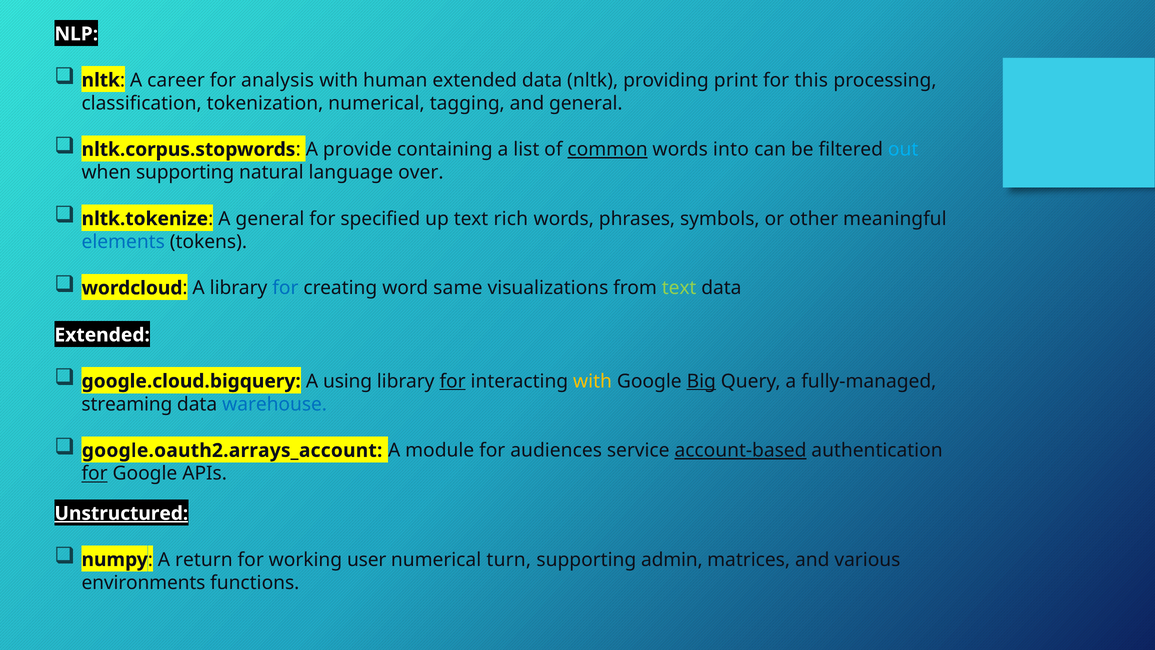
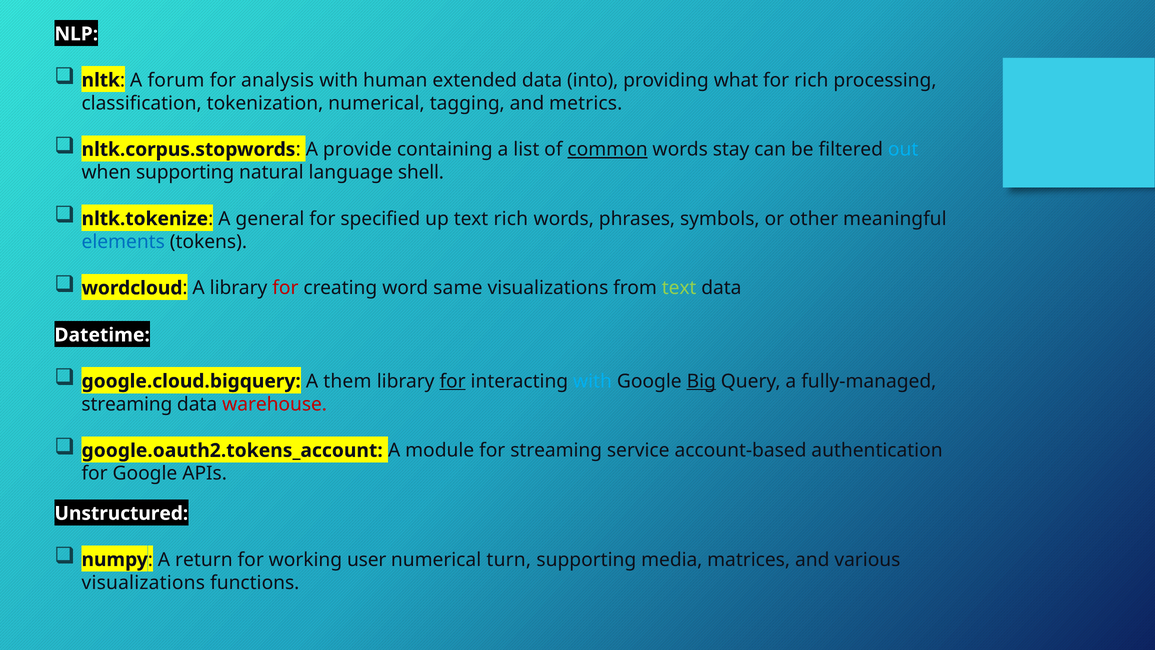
career: career -> forum (176, 80)
data nltk: nltk -> into (593, 80)
print: print -> what (736, 80)
for this: this -> rich (811, 80)
and general: general -> metrics (586, 103)
into: into -> stay (731, 149)
over: over -> shell (421, 172)
for colour: blue -> red (285, 288)
Extended: Extended -> Datetime (102, 335)
using: using -> them (347, 381)
with colour: yellow -> light blue (593, 381)
warehouse colour: blue -> red (275, 404)
google.oauth2.arrays_account: google.oauth2.arrays_account -> google.oauth2.tokens_account (232, 450)
for audiences: audiences -> streaming (556, 450)
account-based underline: present -> none (740, 450)
for underline: present -> none (95, 473)
Unstructured underline: present -> none (121, 513)
admin: admin -> media (672, 559)
environments: environments -> visualizations (143, 582)
